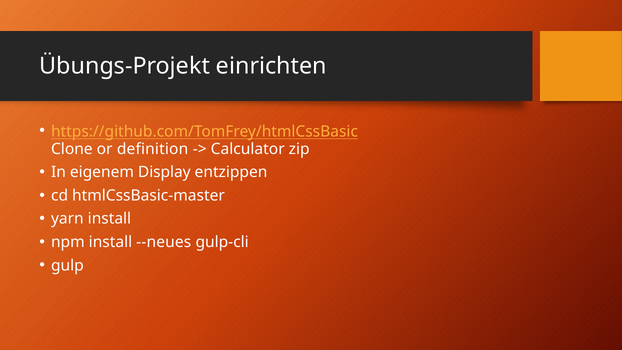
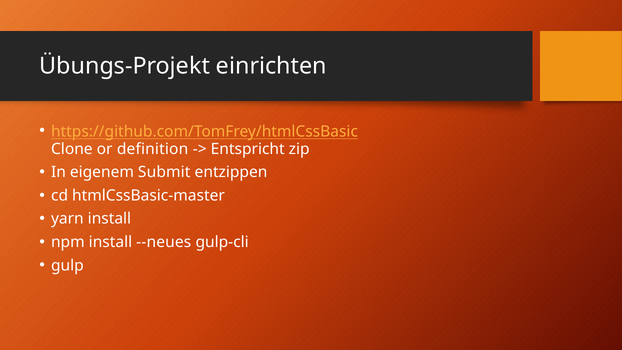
Calculator: Calculator -> Entspricht (248, 149)
Display: Display -> Submit (164, 172)
